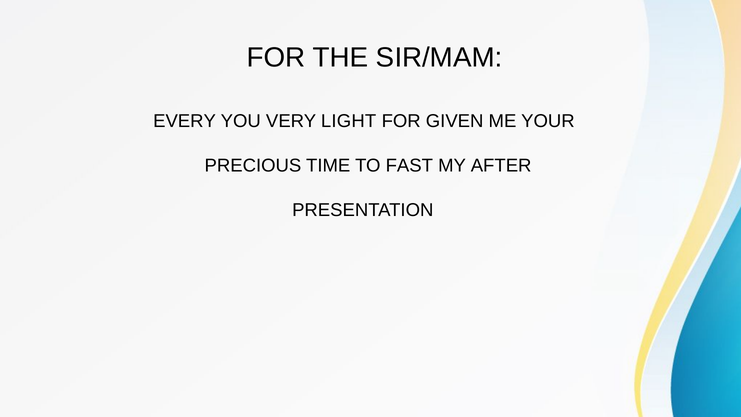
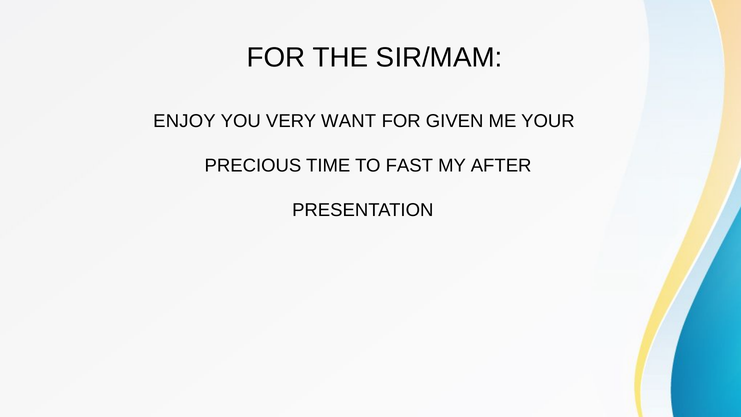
EVERY: EVERY -> ENJOY (184, 121)
LIGHT: LIGHT -> WANT (349, 121)
